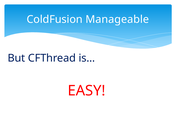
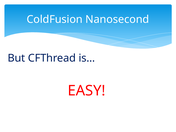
Manageable: Manageable -> Nanosecond (117, 19)
